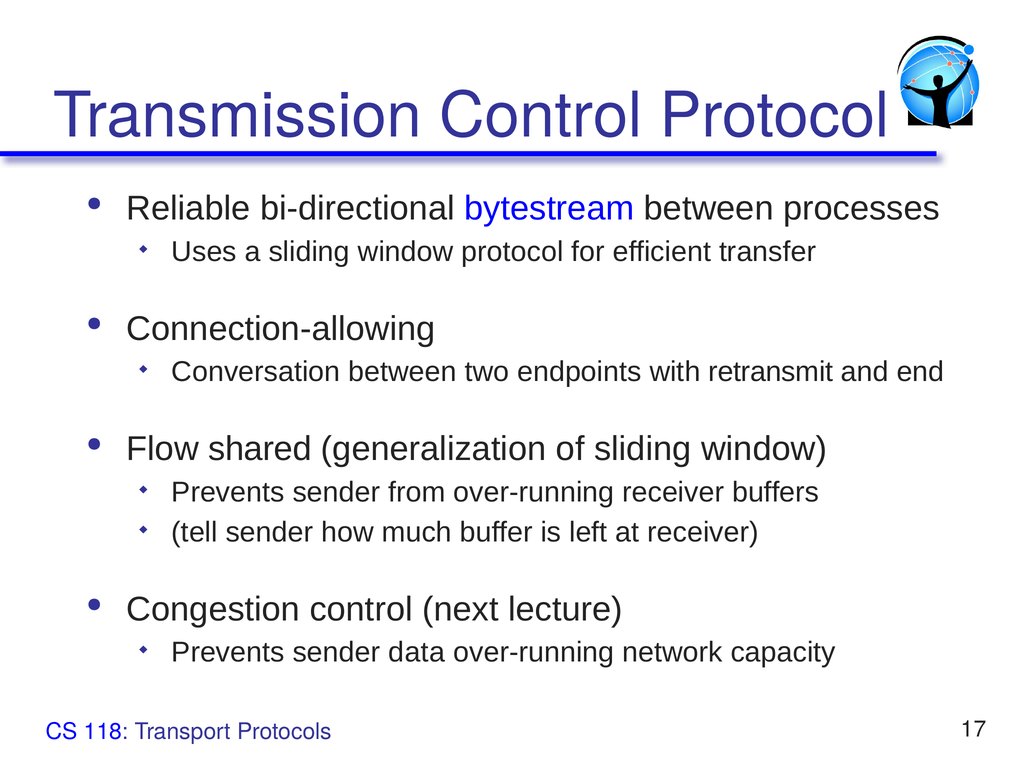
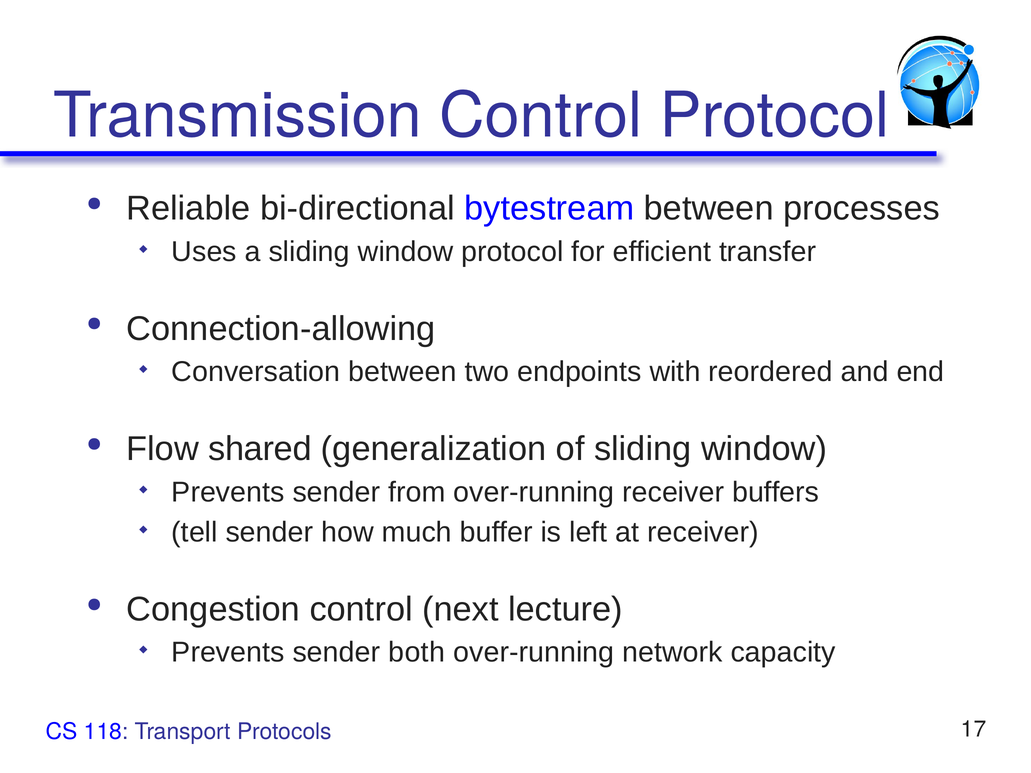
retransmit: retransmit -> reordered (771, 372)
data: data -> both (417, 653)
